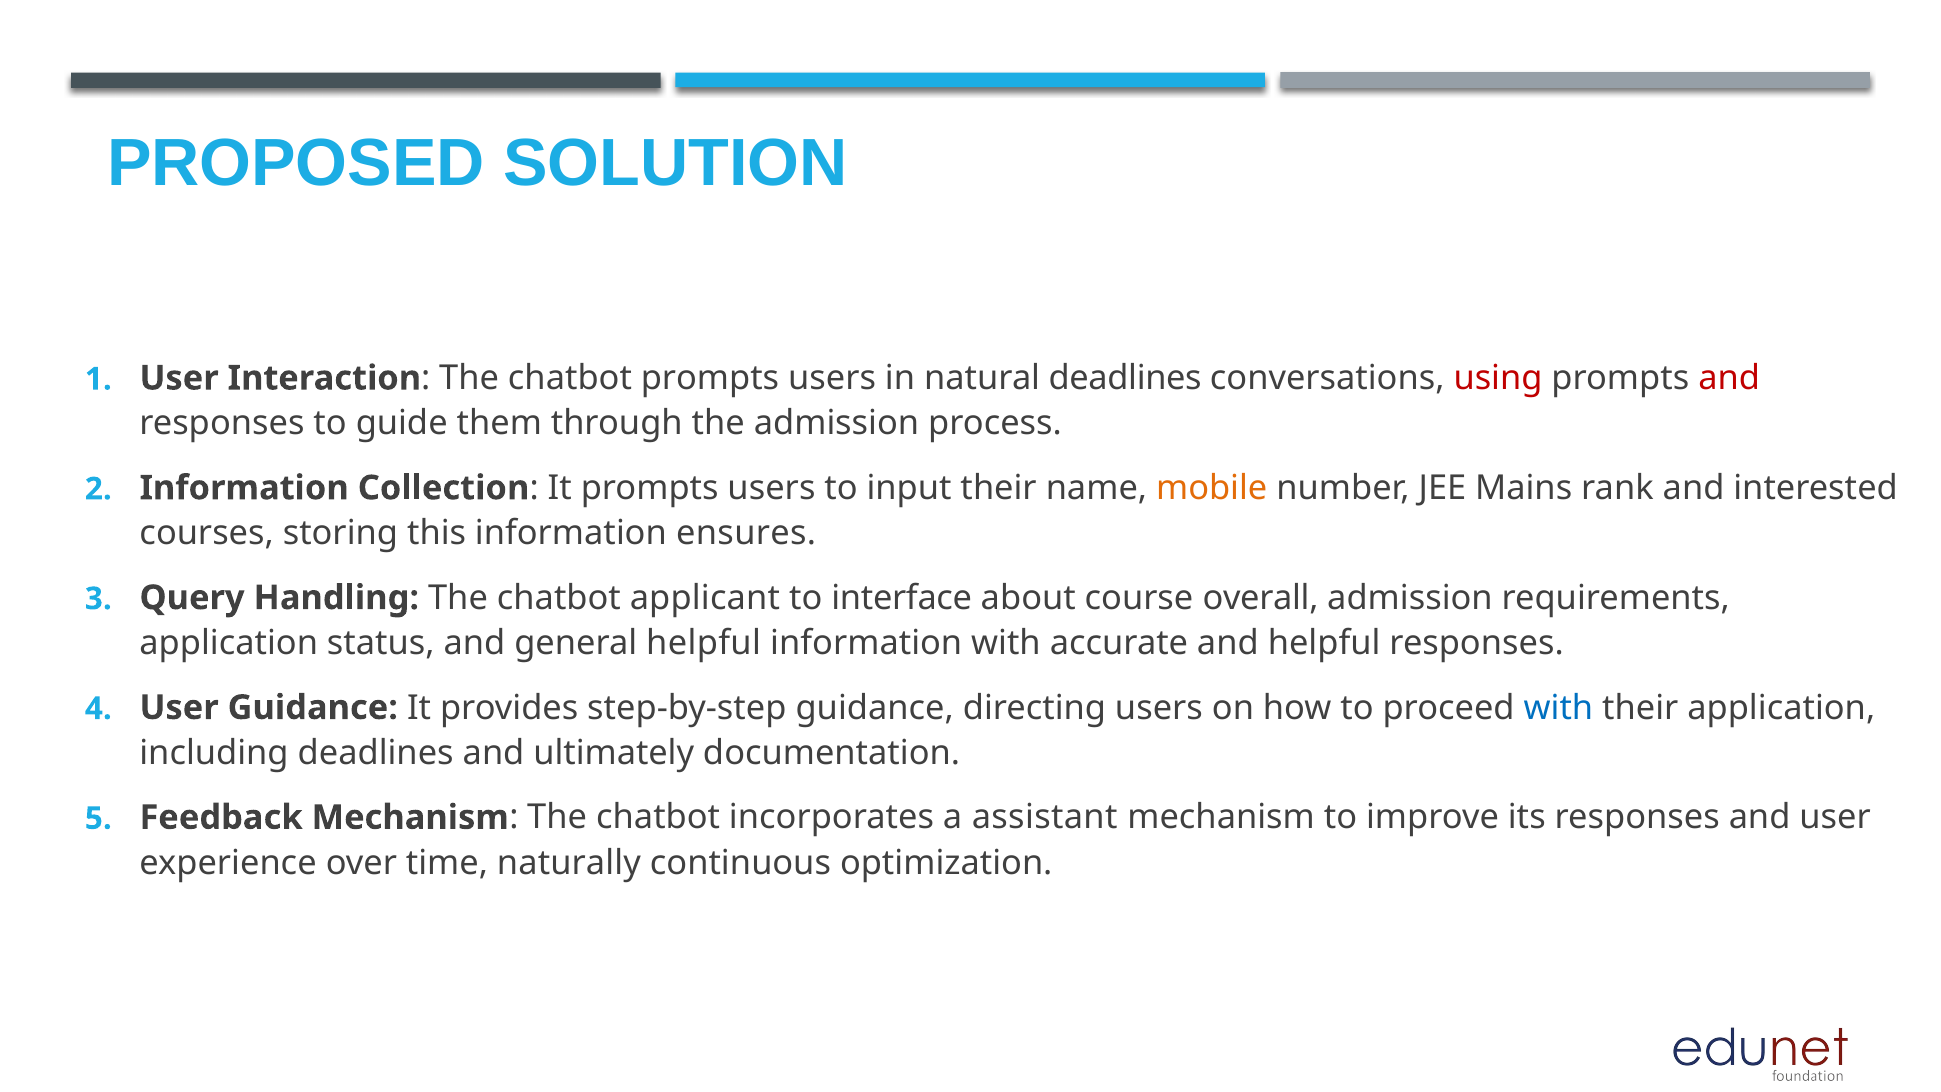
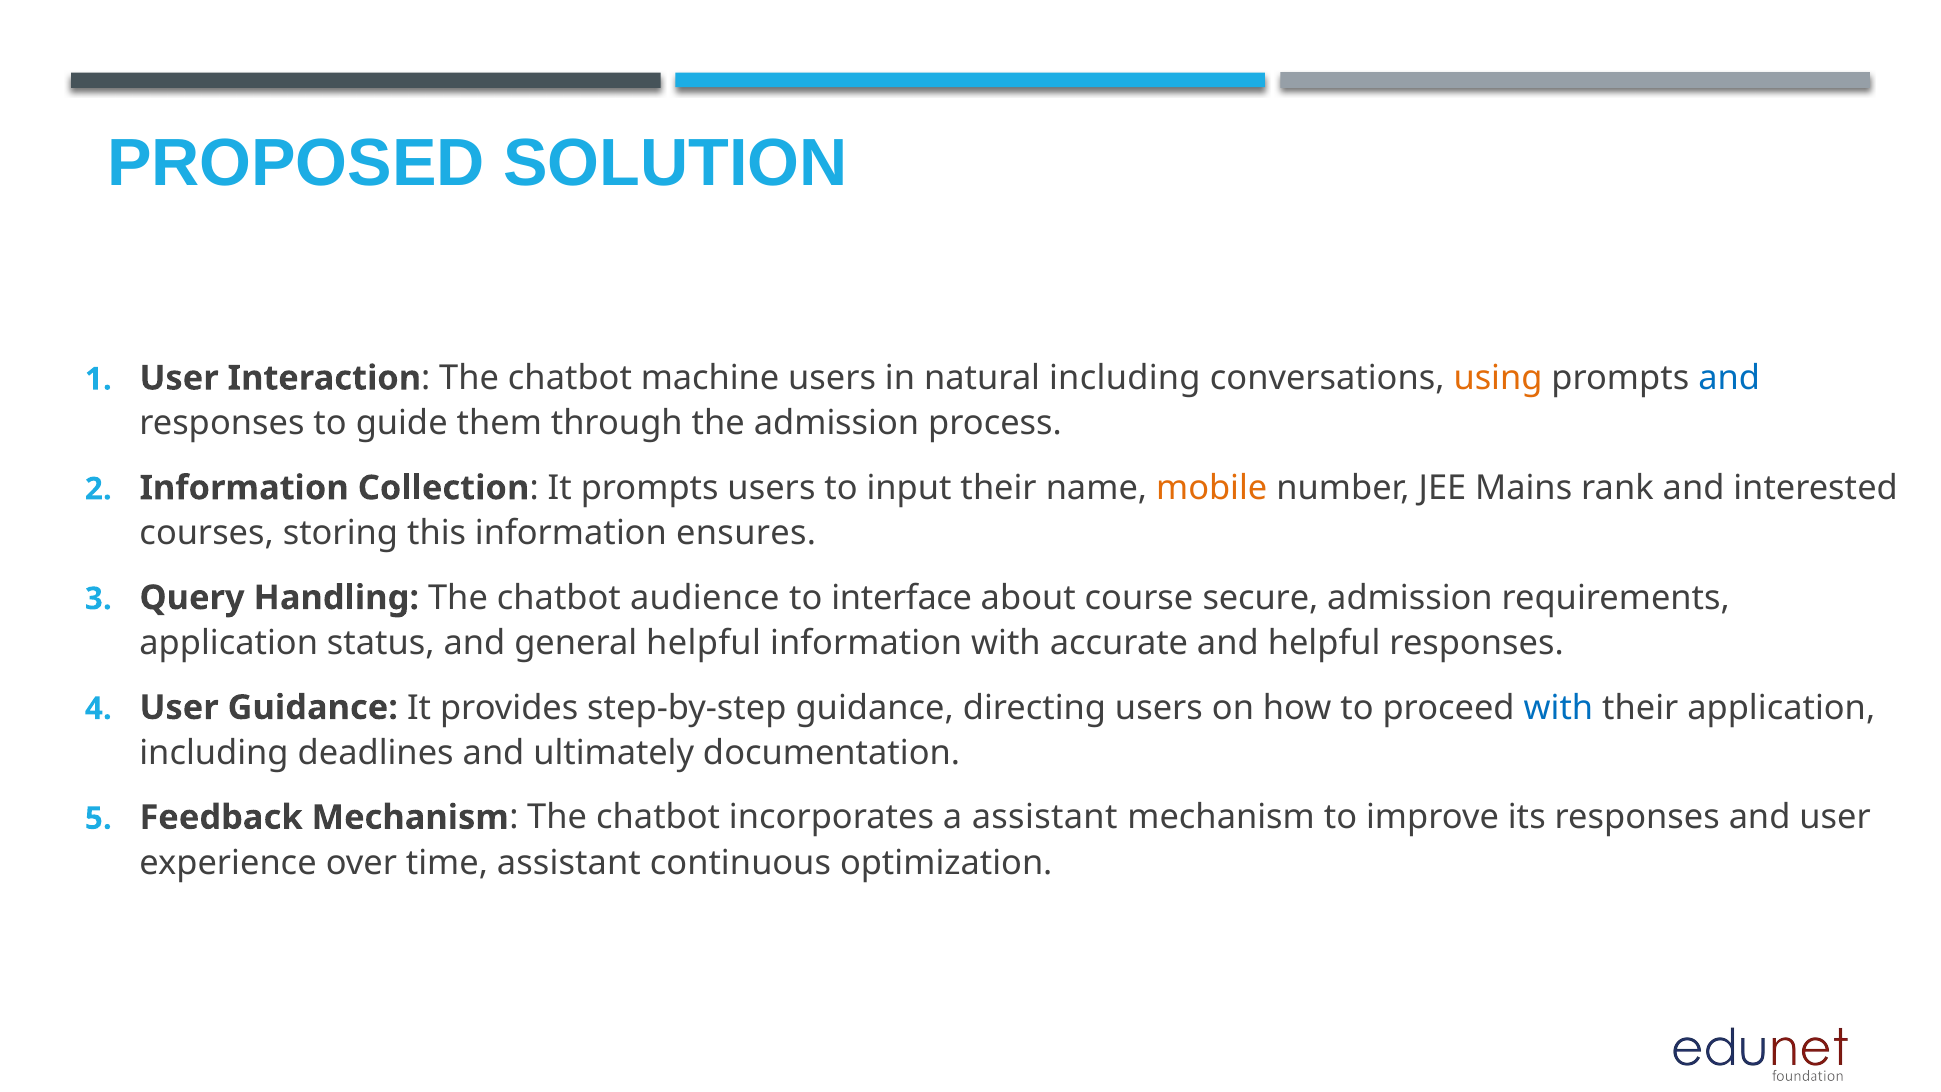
chatbot prompts: prompts -> machine (710, 378)
natural deadlines: deadlines -> including (1125, 378)
using colour: red -> orange (1498, 378)
and colour: red -> blue (1729, 378)
applicant: applicant -> audience (705, 598)
overall: overall -> secure (1260, 598)
time naturally: naturally -> assistant (569, 863)
